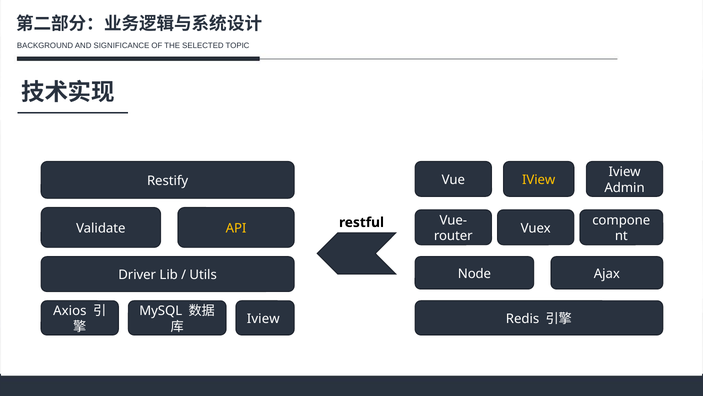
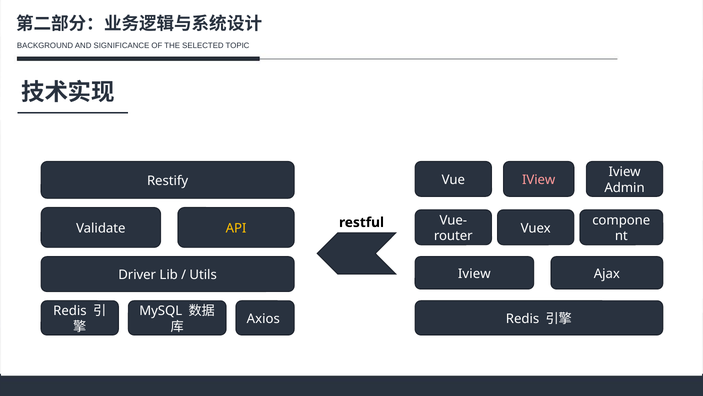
IView colour: yellow -> pink (539, 180)
Node: Node -> Iview (474, 273)
Axios: Axios -> Redis (70, 310)
Iview: Iview -> Axios (263, 318)
